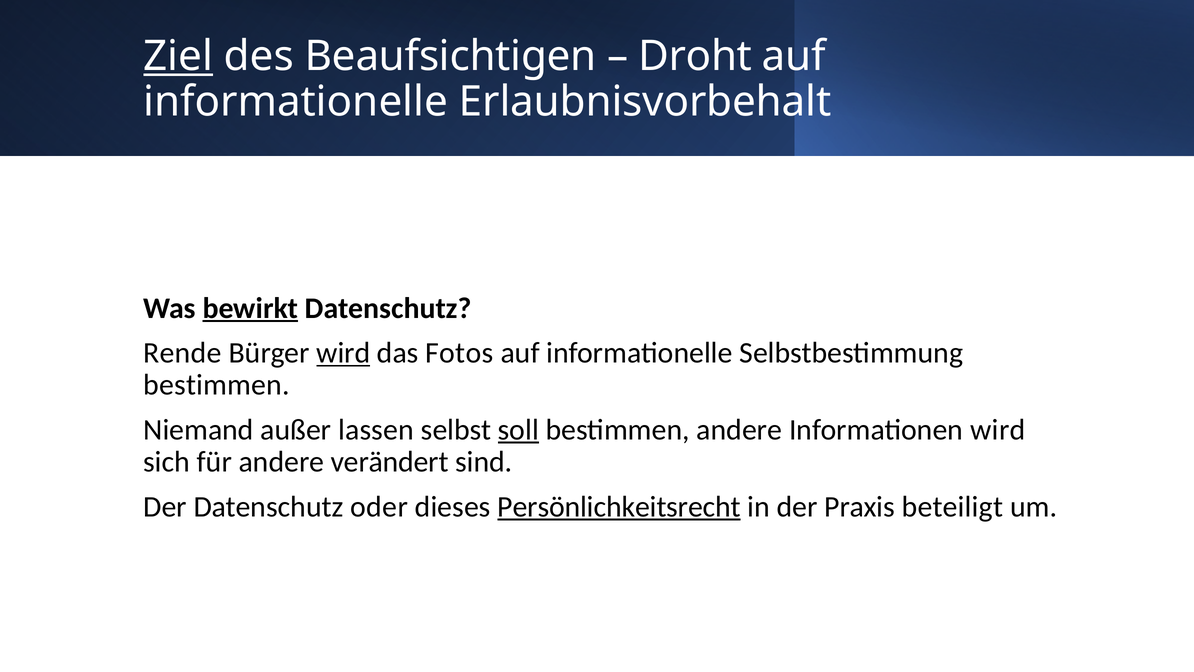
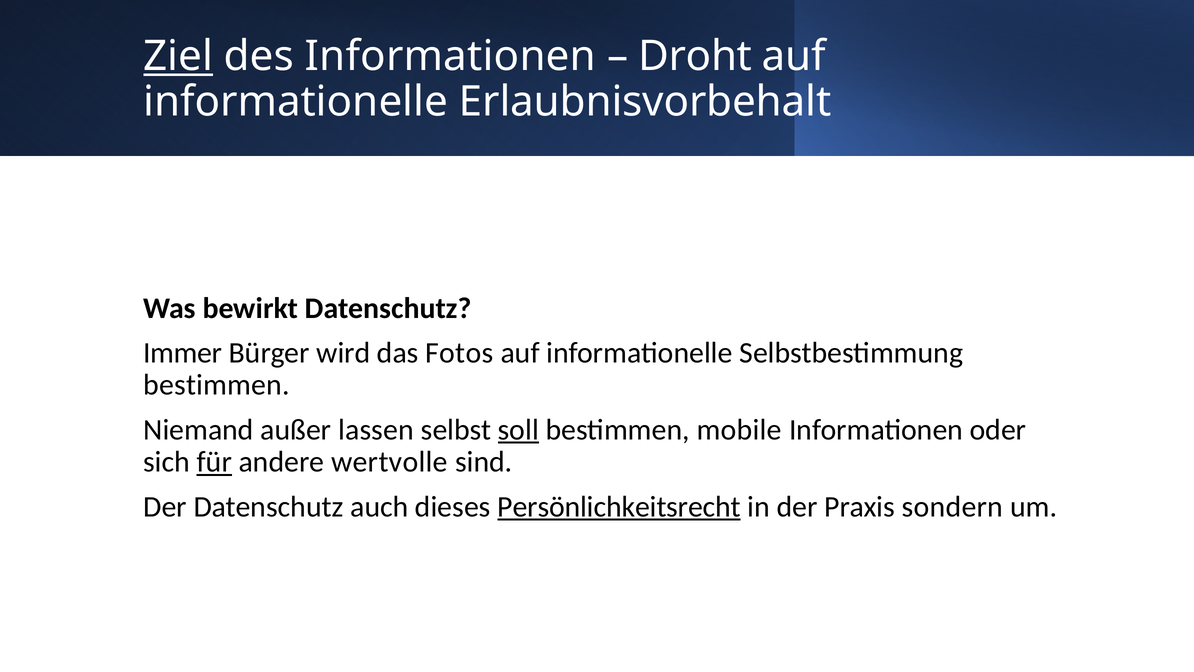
des Beaufsichtigen: Beaufsichtigen -> Informationen (450, 56)
bewirkt underline: present -> none (250, 308)
Rende: Rende -> Immer (183, 353)
wird underline: present -> none (343, 353)
bestimmen andere: andere -> mobile (739, 430)
Informationen wird: wird -> oder (998, 430)
für underline: none -> present (214, 462)
verändert: verändert -> wertvolle (389, 462)
oder: oder -> auch (379, 506)
beteiligt: beteiligt -> sondern (952, 506)
